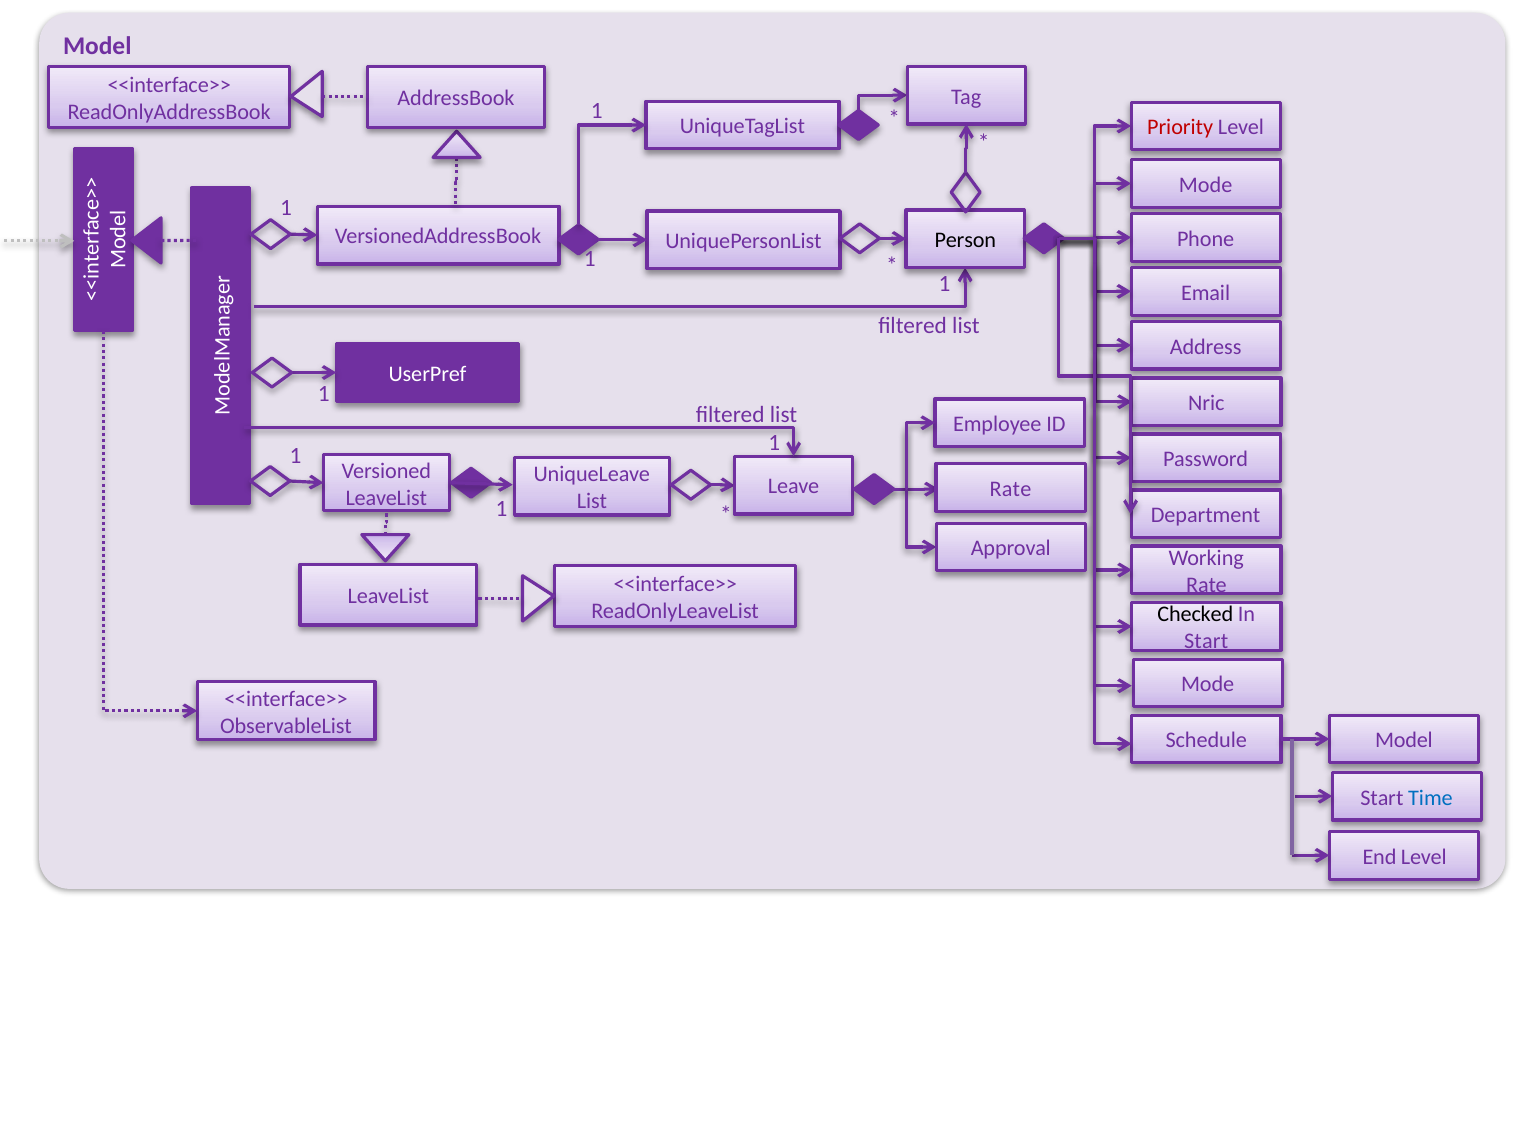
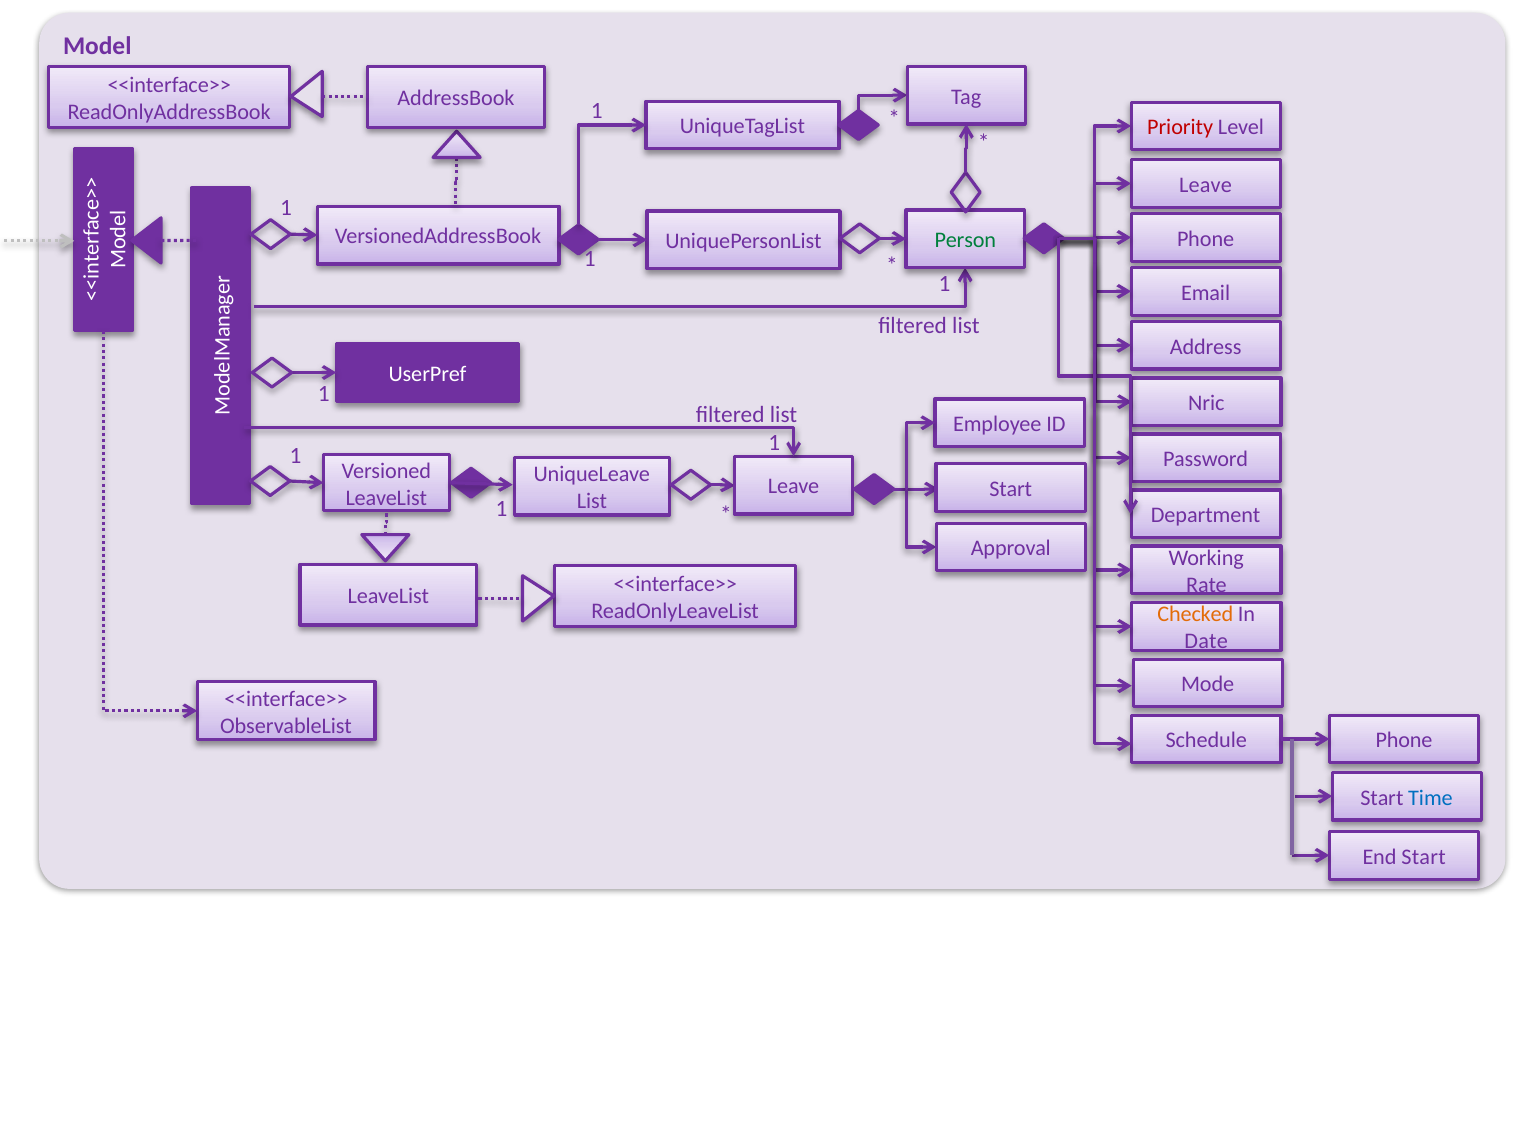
Mode: Mode -> Leave (1206, 185)
Person colour: black -> green (965, 240)
Rate: Rate -> Start (1011, 489)
Checked colour: black -> orange (1195, 614)
Start: Start -> Date (1206, 641)
Schedule Model: Model -> Phone (1404, 740)
End Level: Level -> Start (1424, 857)
